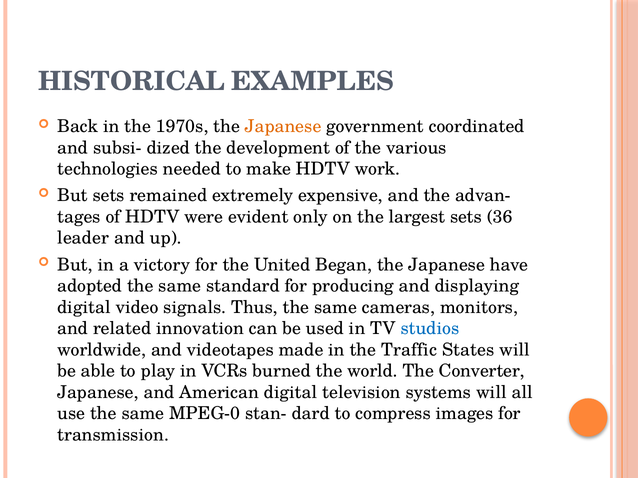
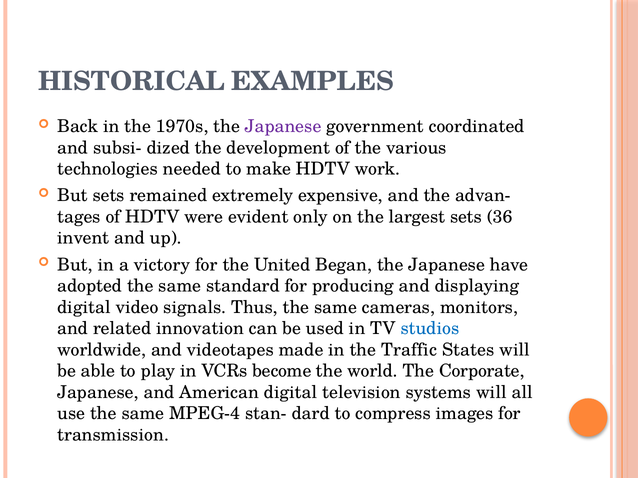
Japanese colour: orange -> purple (283, 127)
leader: leader -> invent (83, 238)
burned: burned -> become (282, 371)
Converter: Converter -> Corporate (482, 371)
MPEG-0: MPEG-0 -> MPEG-4 (205, 414)
